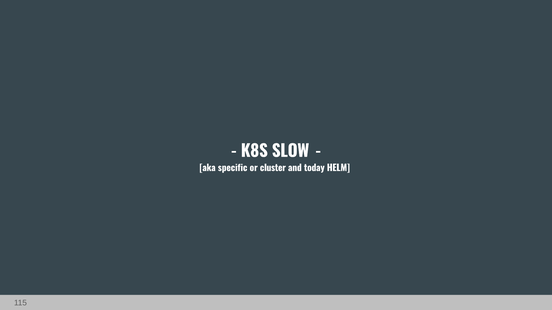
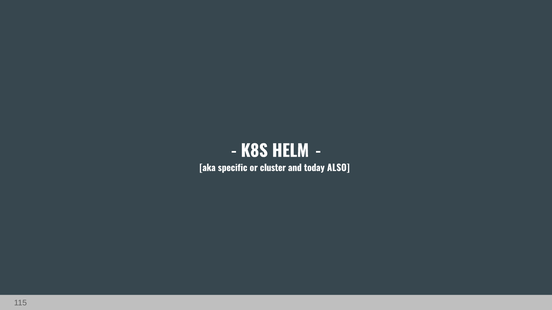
SLOW: SLOW -> HELM (291, 152)
HELM: HELM -> ALSO (338, 168)
